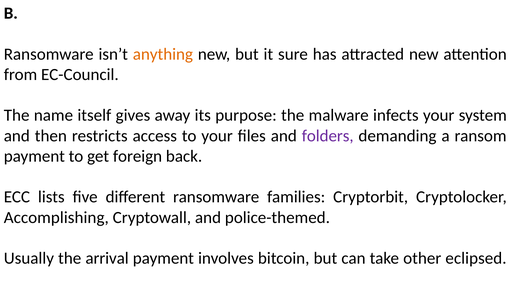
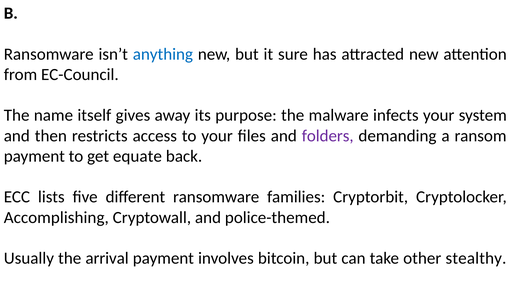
anything colour: orange -> blue (163, 54)
foreign: foreign -> equate (137, 156)
eclipsed: eclipsed -> stealthy (476, 259)
